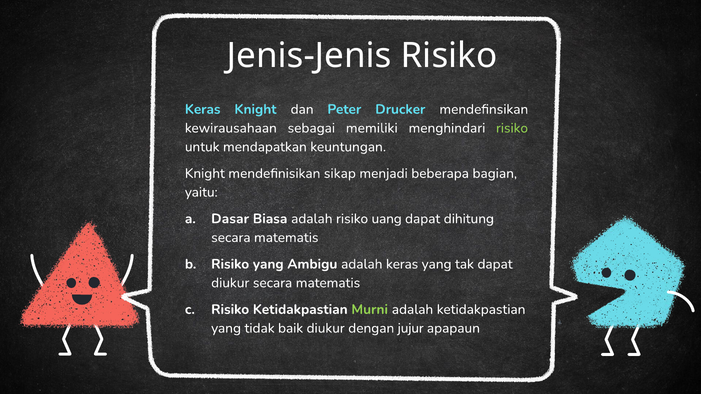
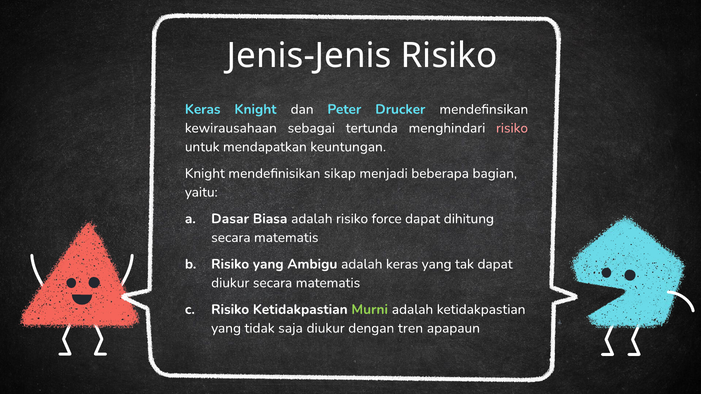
memiliki: memiliki -> tertunda (372, 128)
risiko colour: light green -> pink (512, 128)
uang: uang -> force (387, 219)
baik: baik -> saja (290, 328)
jujur: jujur -> tren (411, 328)
